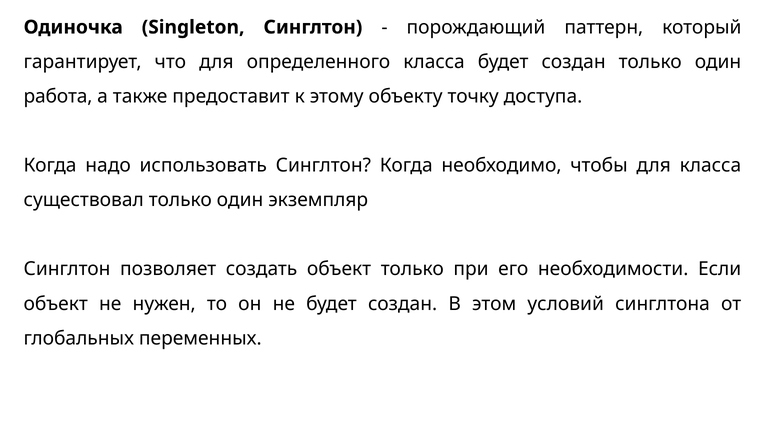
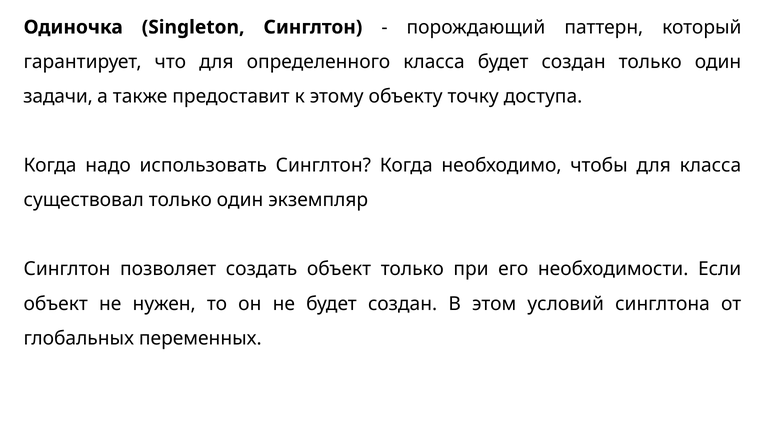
работа: работа -> задачи (58, 96)
